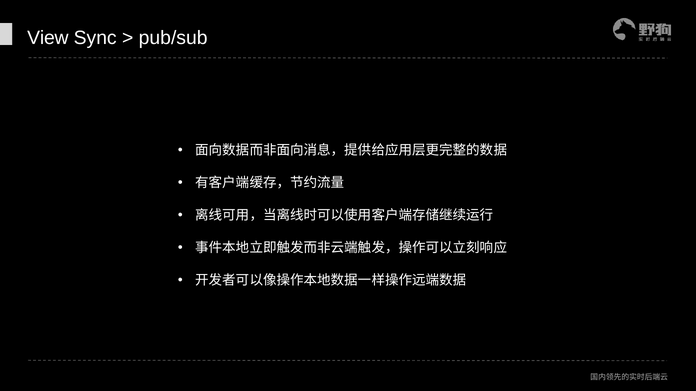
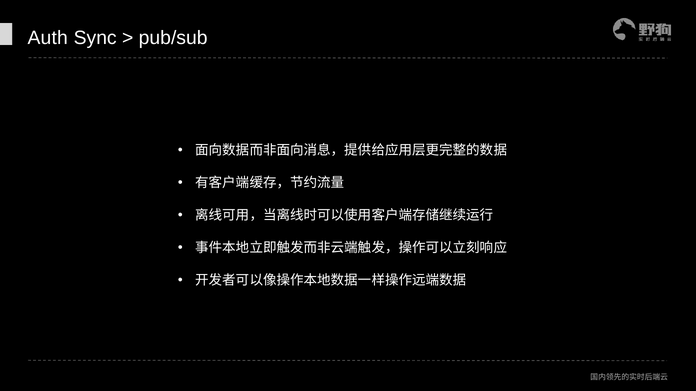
View: View -> Auth (48, 38)
